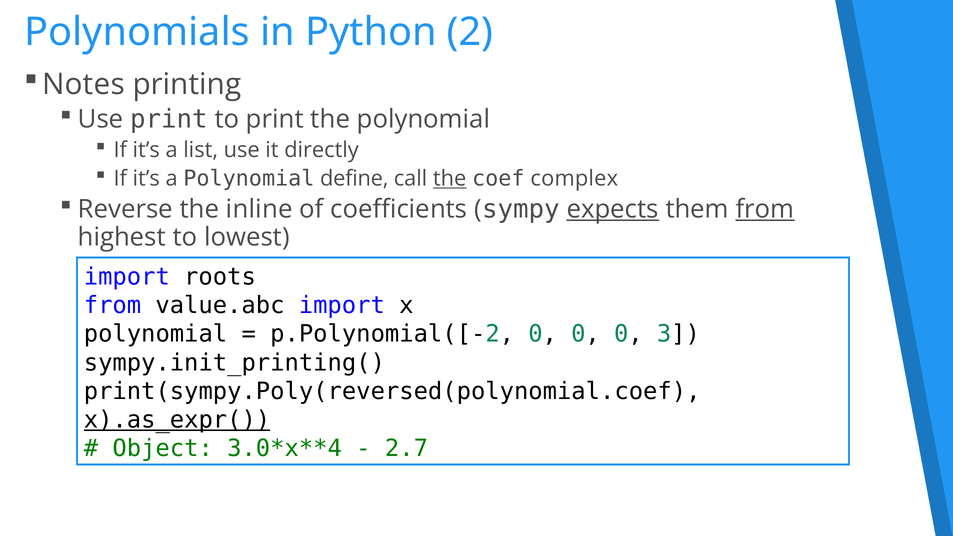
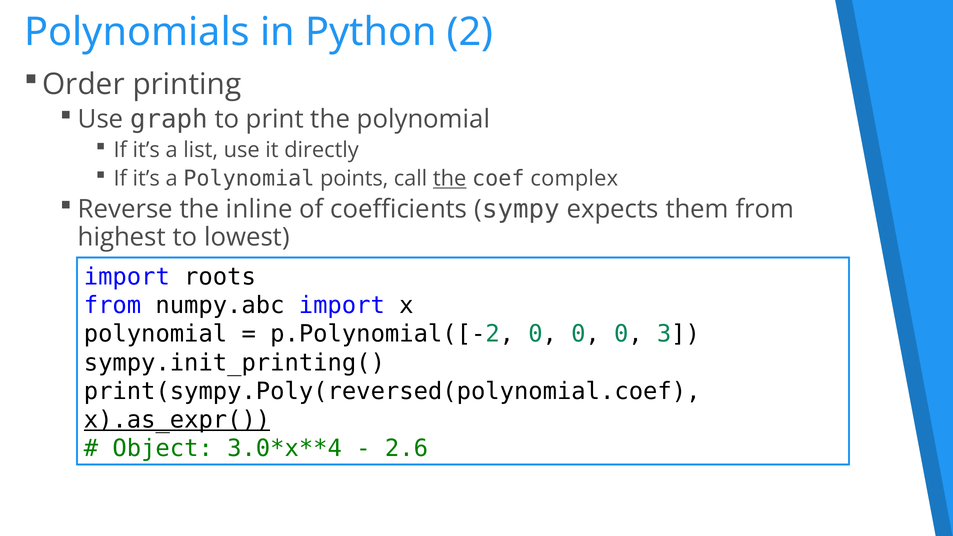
Notes: Notes -> Order (83, 84)
Use print: print -> graph (169, 119)
define: define -> points (354, 179)
expects underline: present -> none (613, 209)
from underline: present -> none (765, 209)
value.abc: value.abc -> numpy.abc (220, 305)
2.7: 2.7 -> 2.6 (406, 448)
